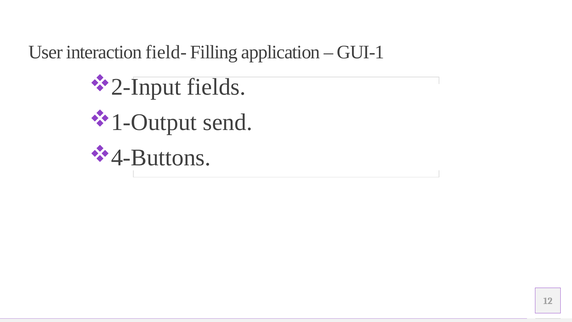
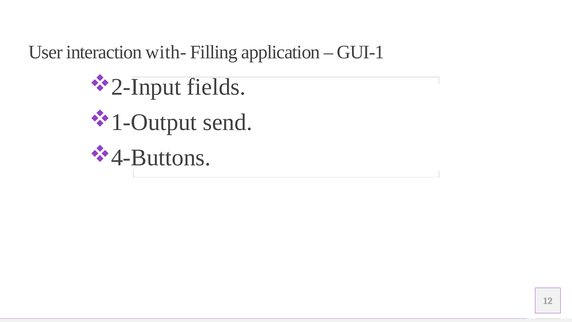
field-: field- -> with- (166, 52)
